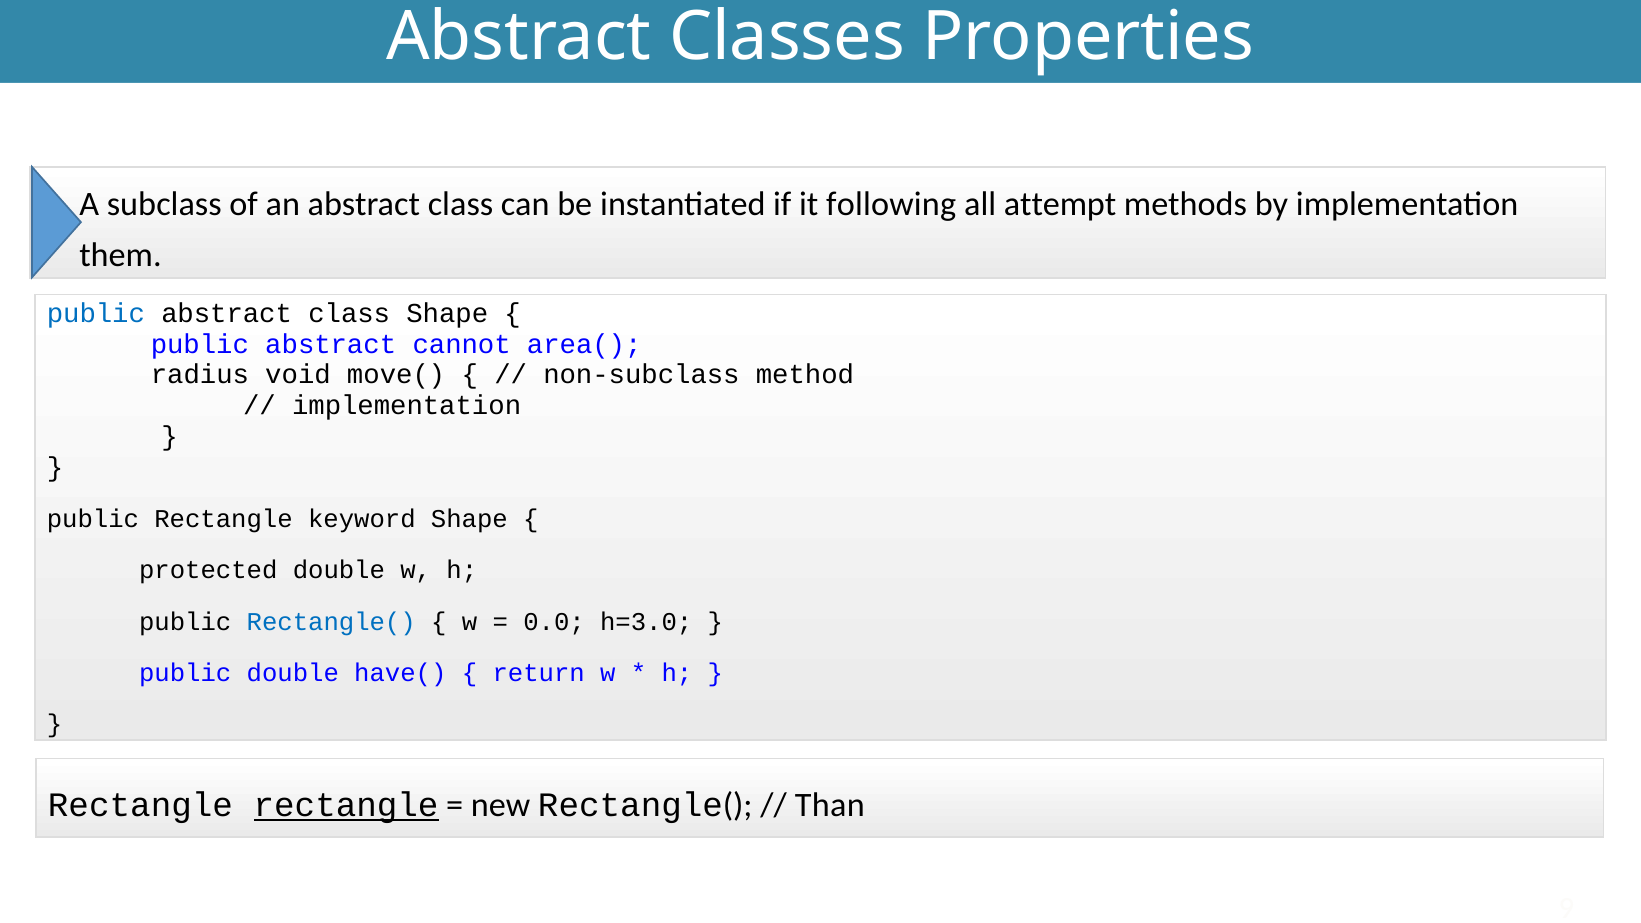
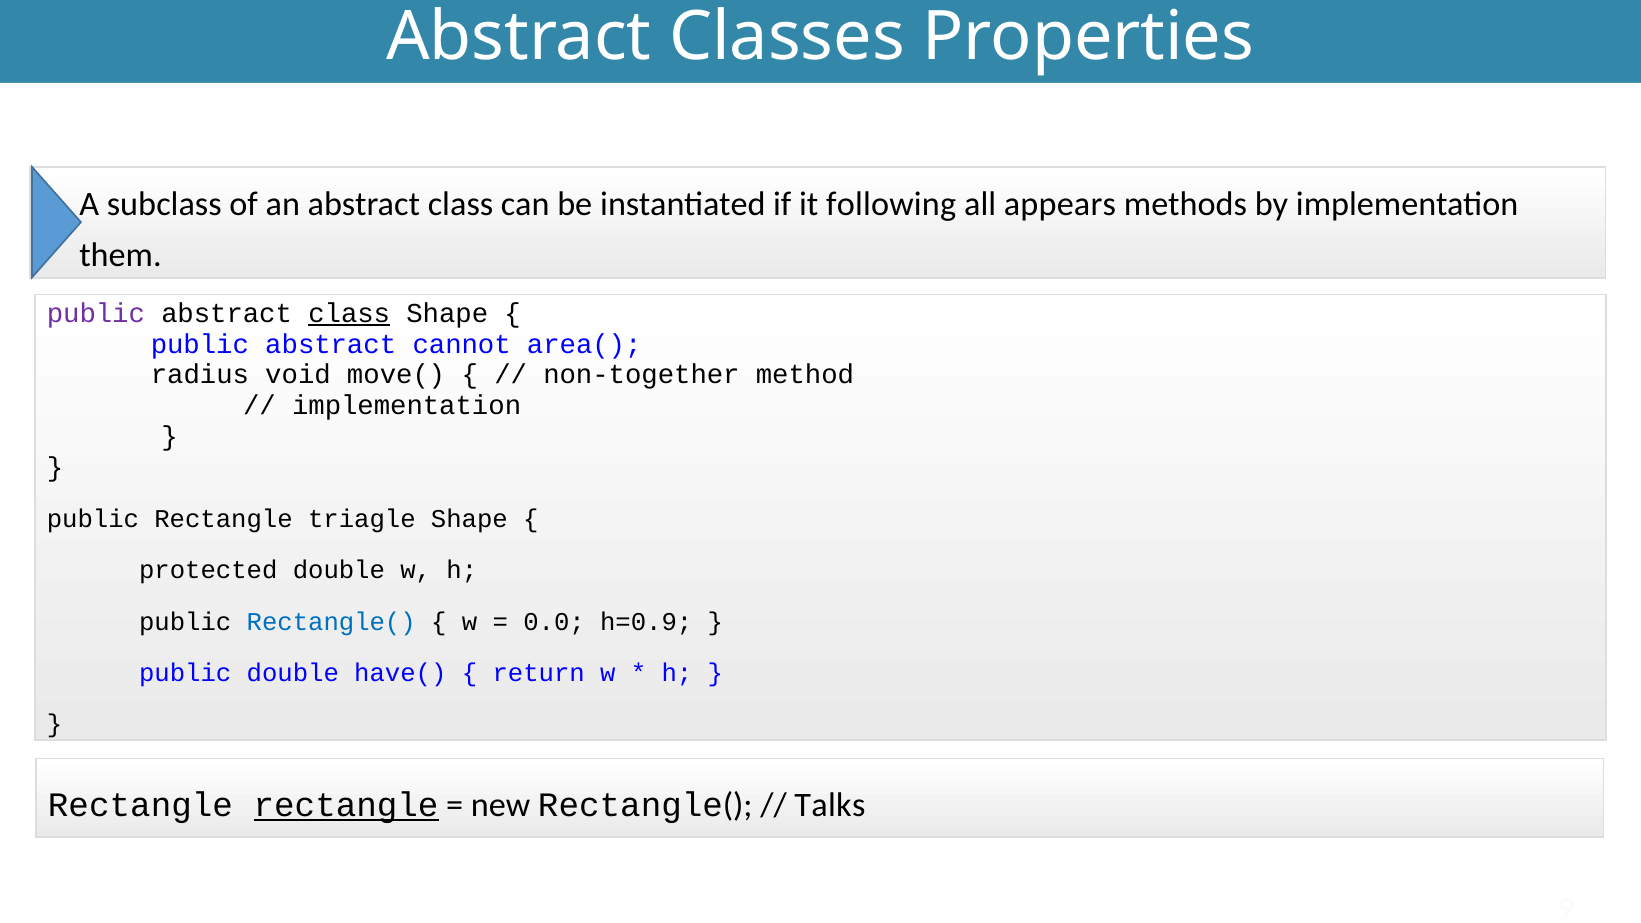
attempt: attempt -> appears (1060, 204)
public colour: blue -> purple (96, 313)
class underline: none -> present (349, 313)
non-subclass: non-subclass -> non-together (641, 375)
keyword: keyword -> triagle (362, 519)
h=3.0: h=3.0 -> h=0.9 (646, 622)
Than: Than -> Talks (830, 805)
